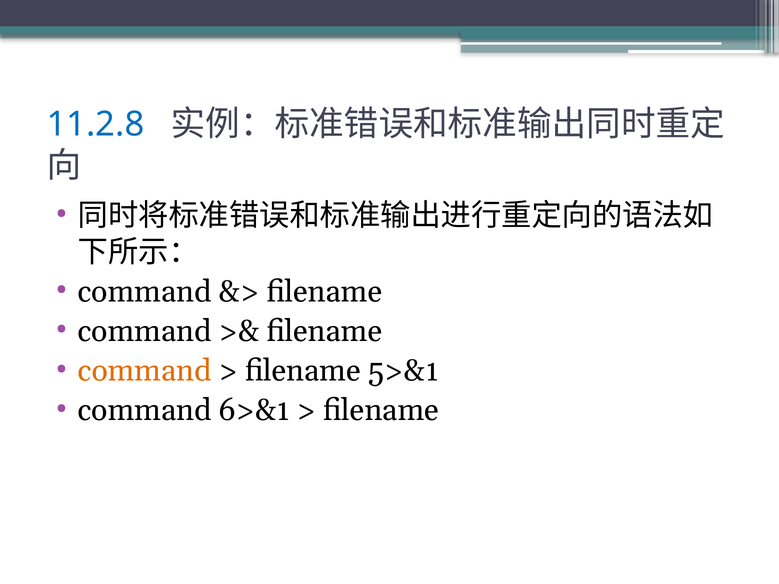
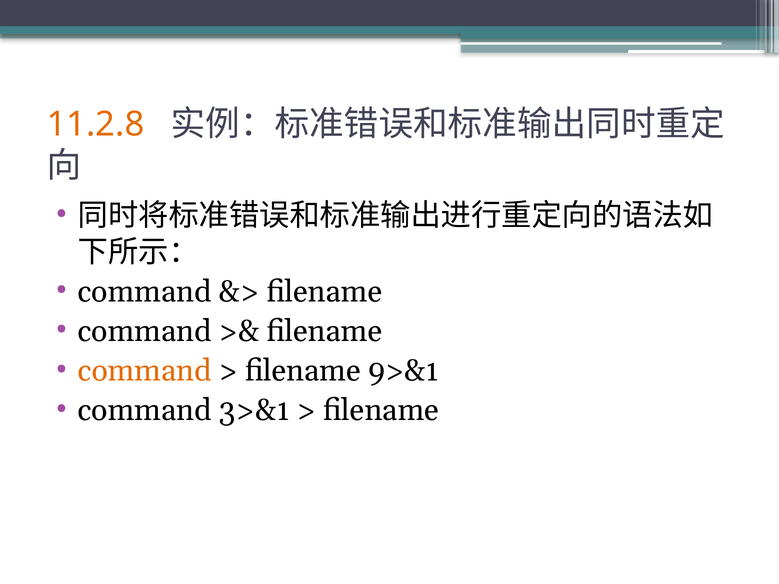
11.2.8 colour: blue -> orange (95, 124)
5>&1: 5>&1 -> 9>&1 (403, 371)
6>&1: 6>&1 -> 3>&1 (254, 411)
